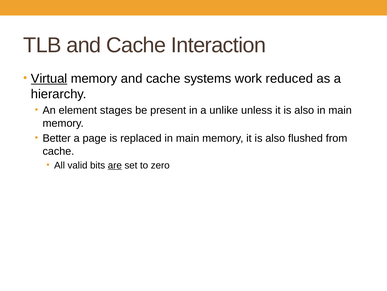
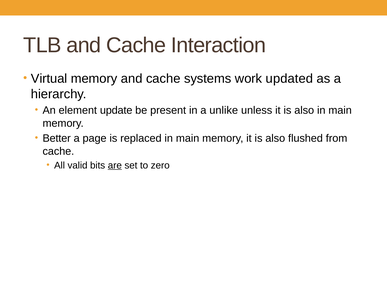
Virtual underline: present -> none (49, 78)
reduced: reduced -> updated (289, 78)
stages: stages -> update (116, 110)
